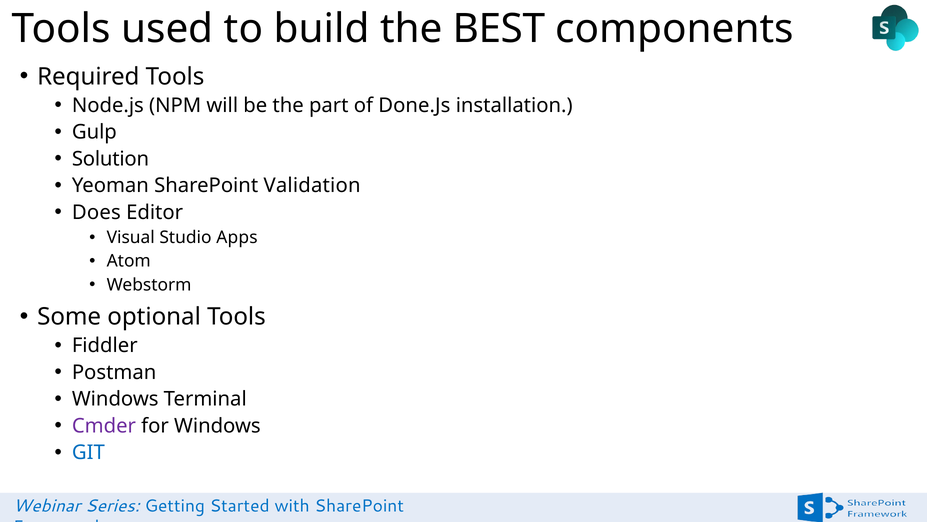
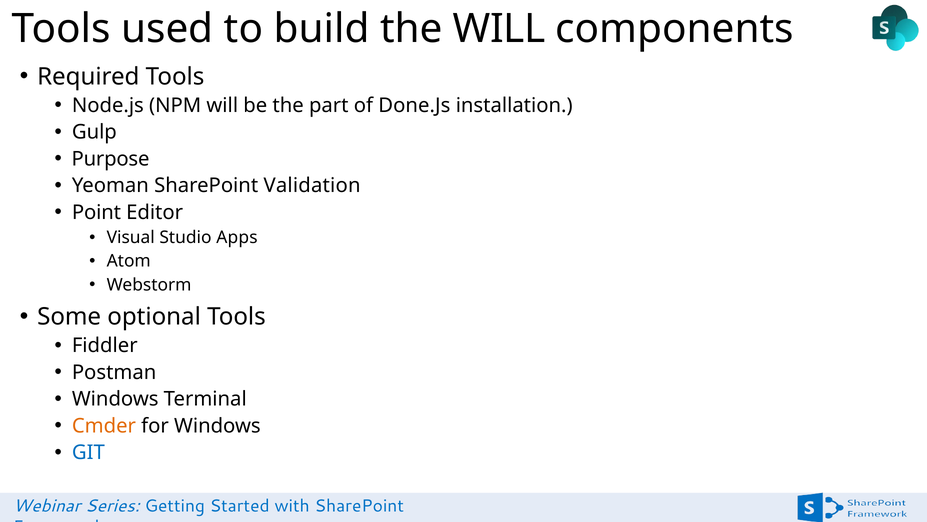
the BEST: BEST -> WILL (499, 29)
Solution: Solution -> Purpose (111, 159)
Does: Does -> Point (96, 212)
Cmder colour: purple -> orange (104, 425)
